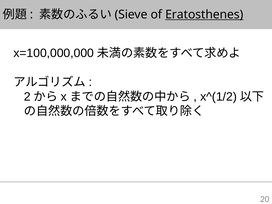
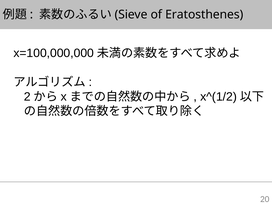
Eratosthenes underline: present -> none (204, 14)
